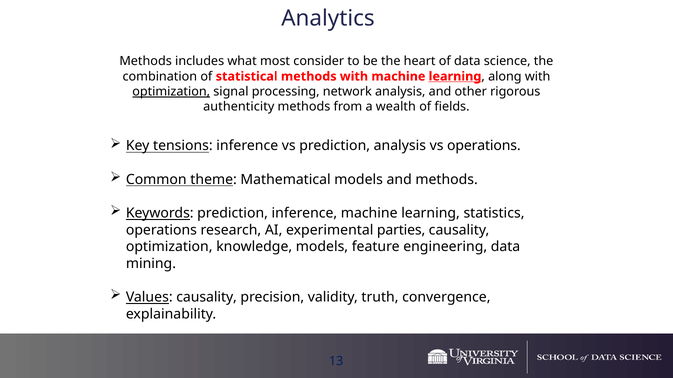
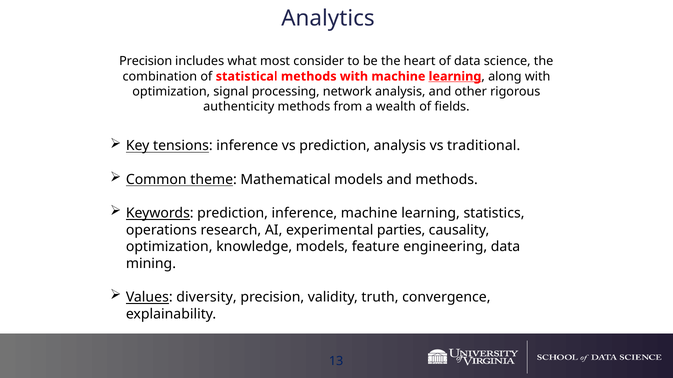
Methods: Methods -> Precision (146, 61)
optimization underline: present -> none (171, 92)
vs operations: operations -> traditional (484, 146)
Values causality: causality -> diversity (207, 298)
